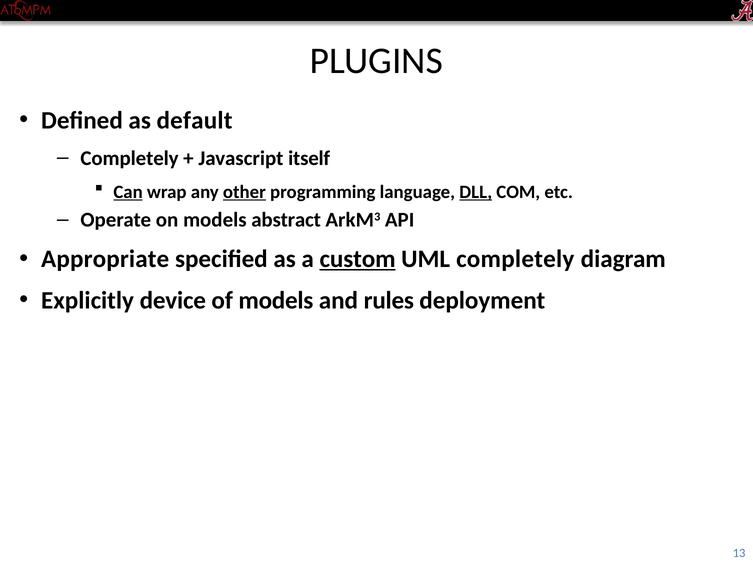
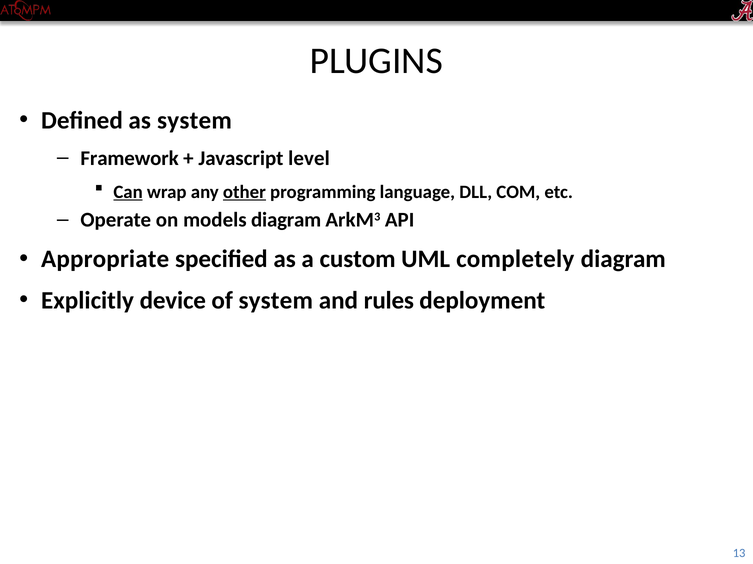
as default: default -> system (194, 121)
Completely: Completely -> Framework (130, 158)
itself: itself -> level (309, 158)
DLL underline: present -> none (476, 192)
models abstract: abstract -> diagram (286, 220)
custom underline: present -> none (358, 260)
of models: models -> system (276, 301)
